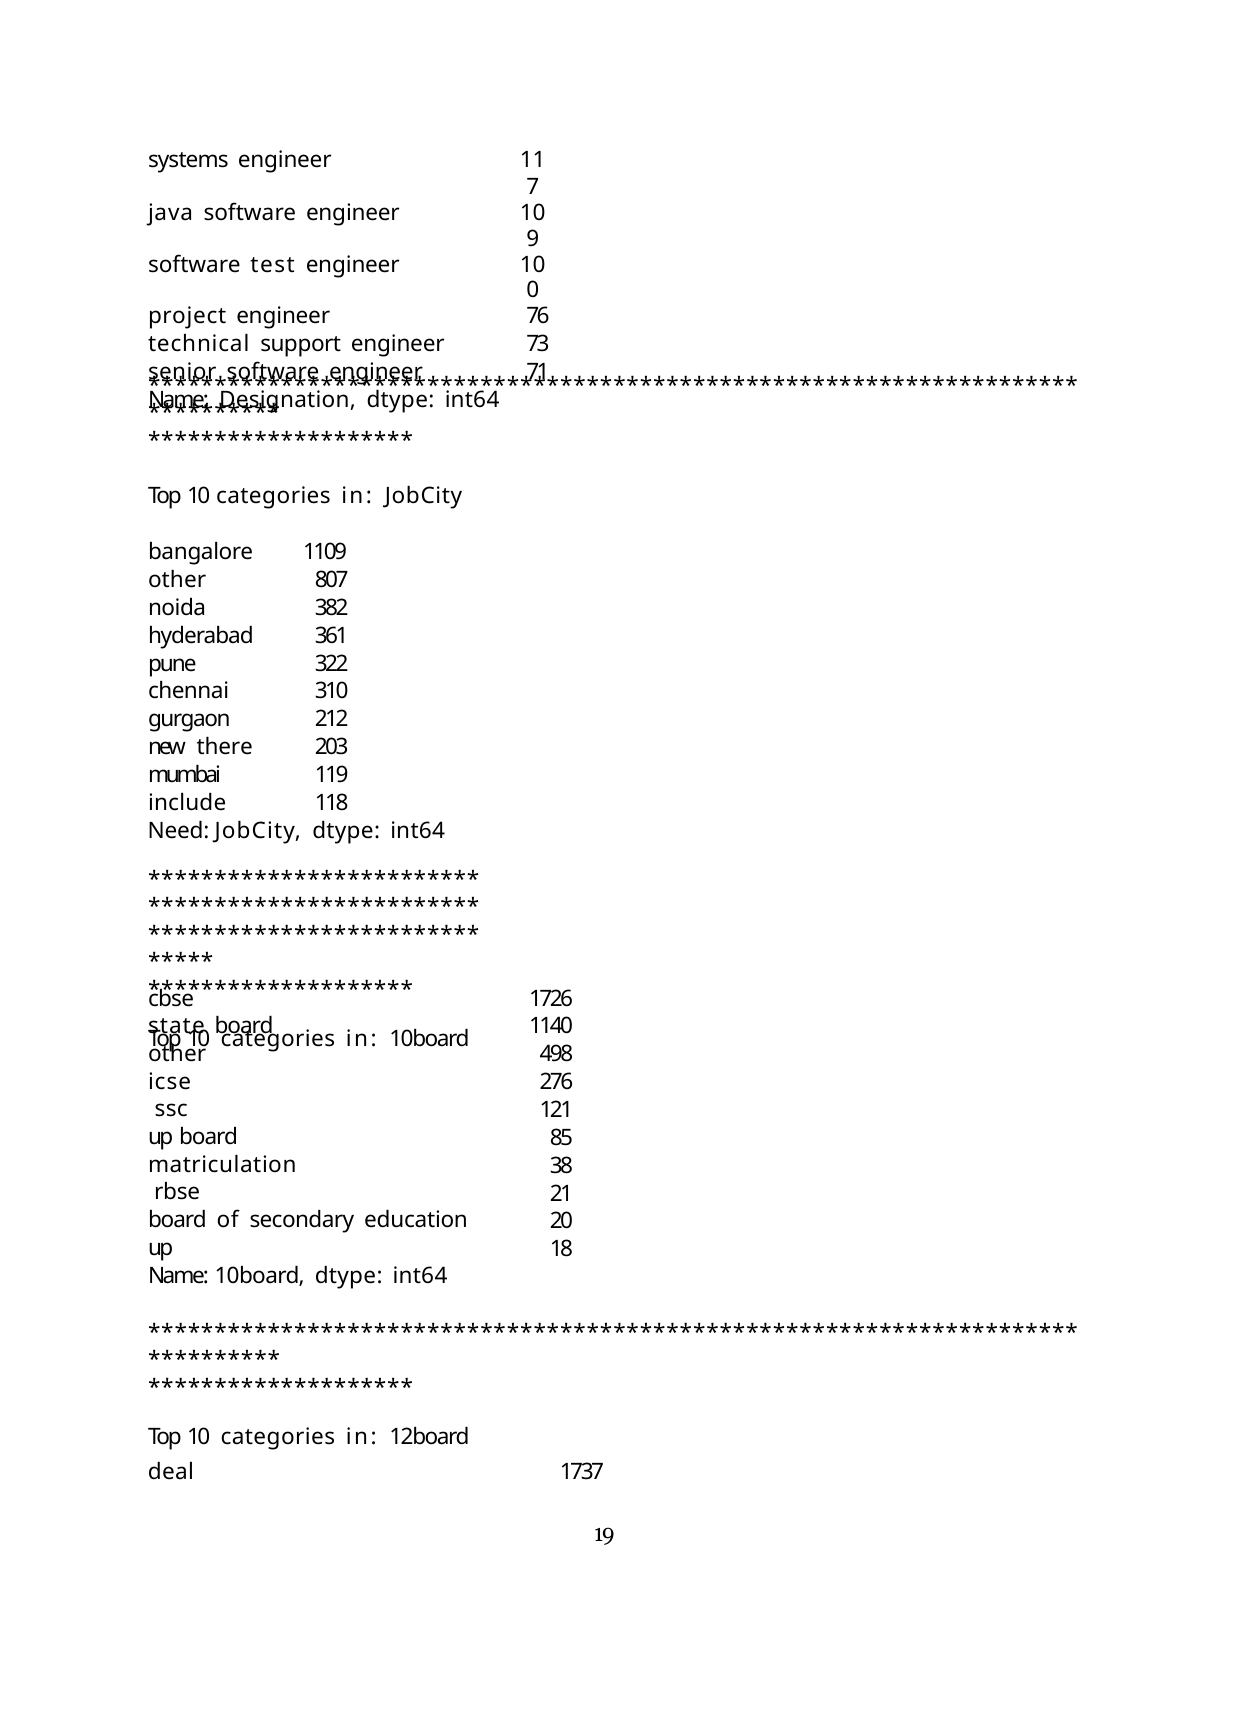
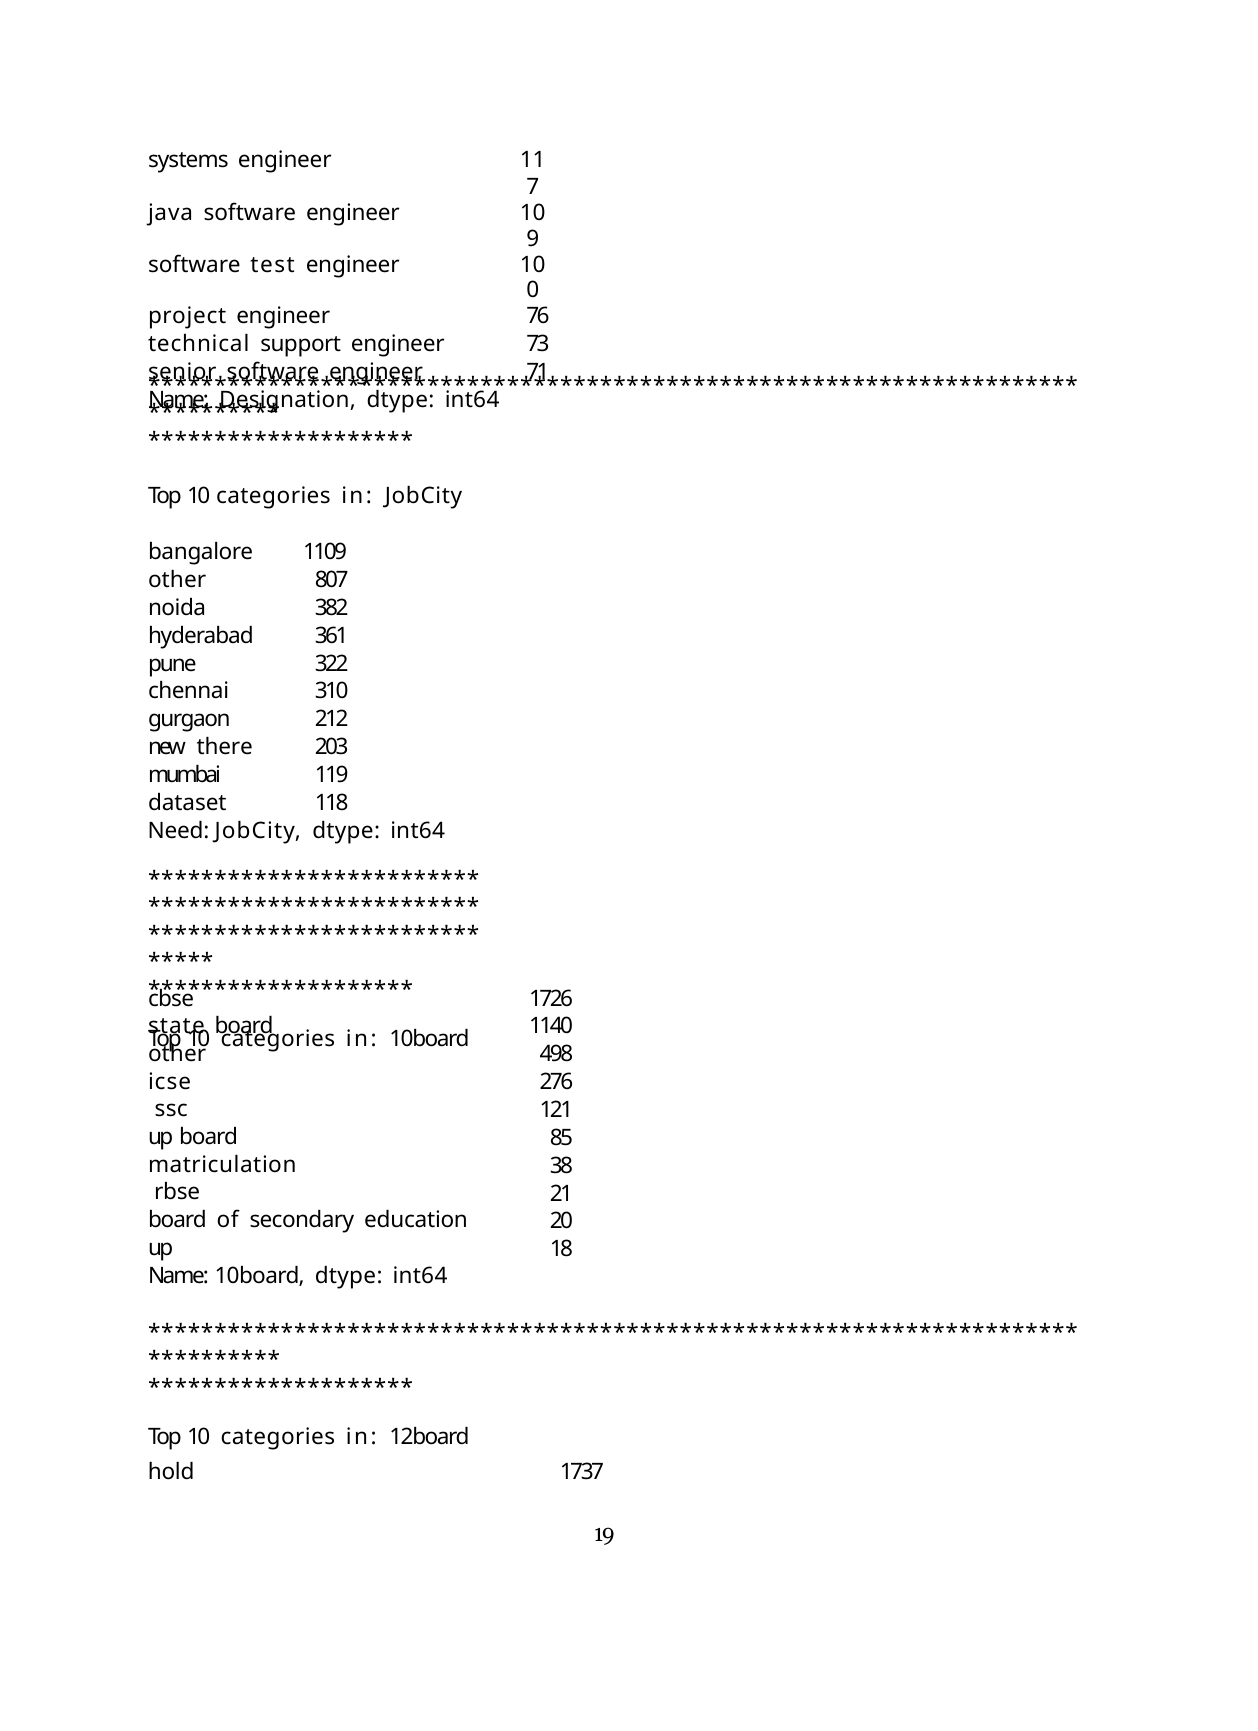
include: include -> dataset (187, 803)
deal: deal -> hold (171, 1472)
